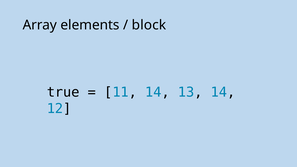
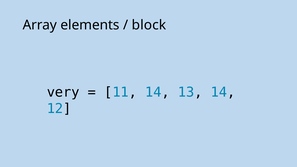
true: true -> very (63, 92)
